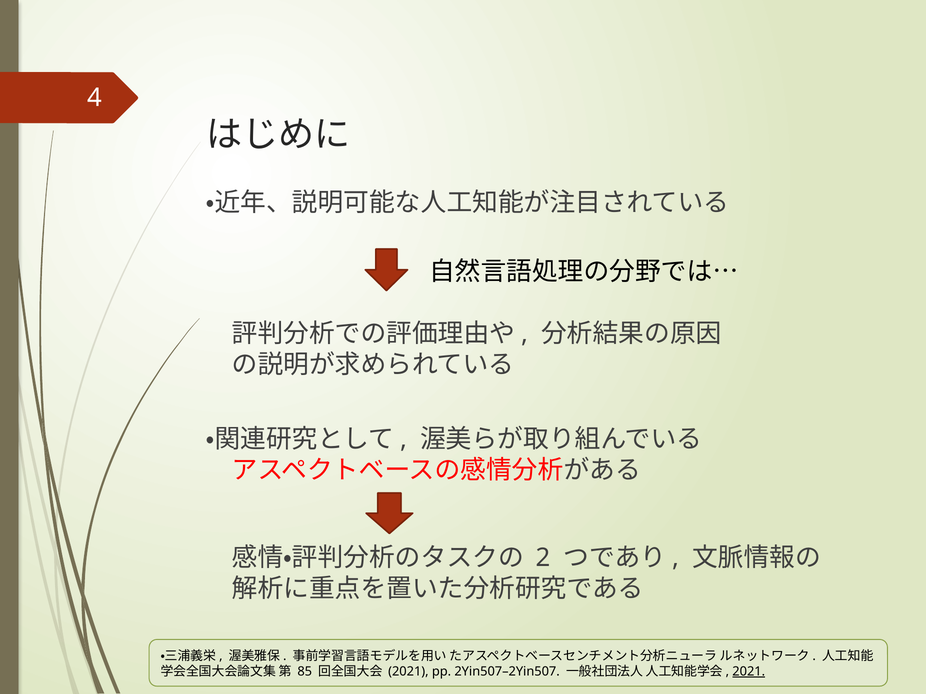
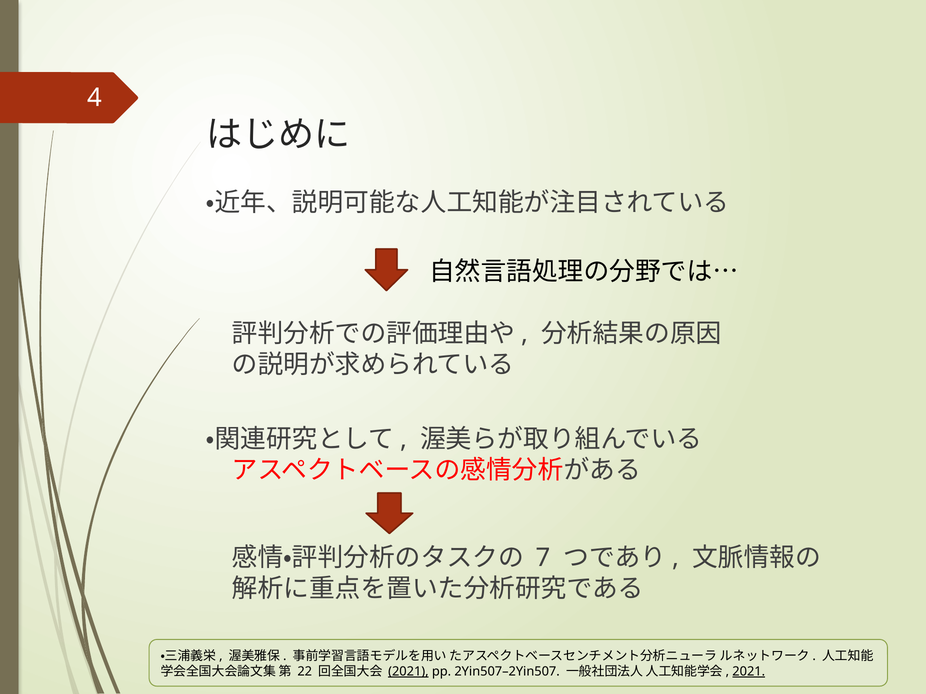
2: 2 -> 7 (543, 558)
85: 85 -> 22 (305, 672)
2021 underline: none -> present (408, 672)
